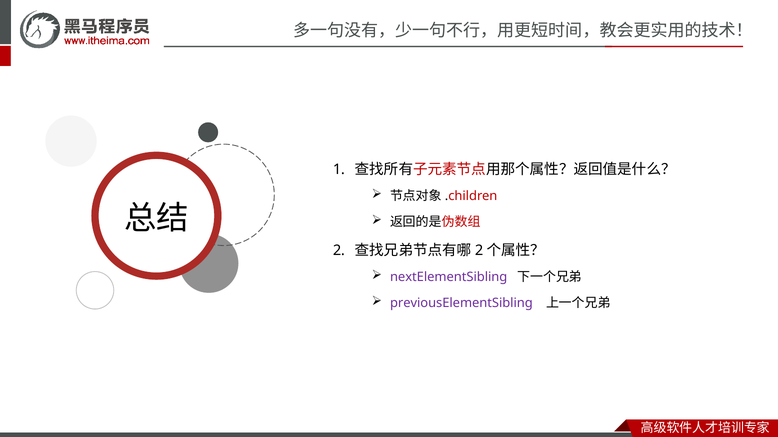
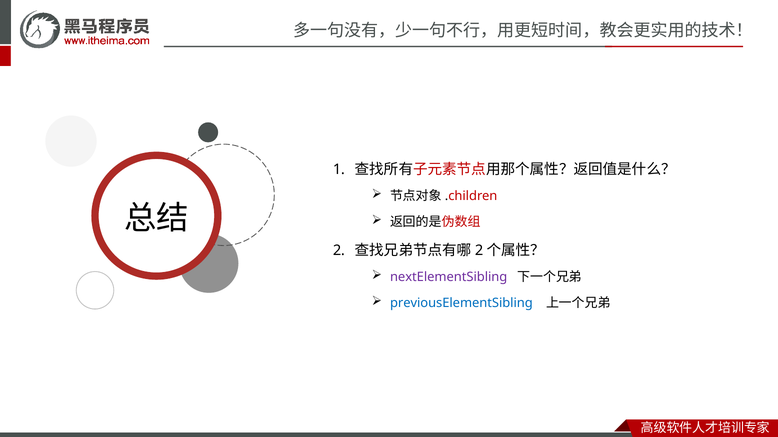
previousElementSibling colour: purple -> blue (461, 303)
